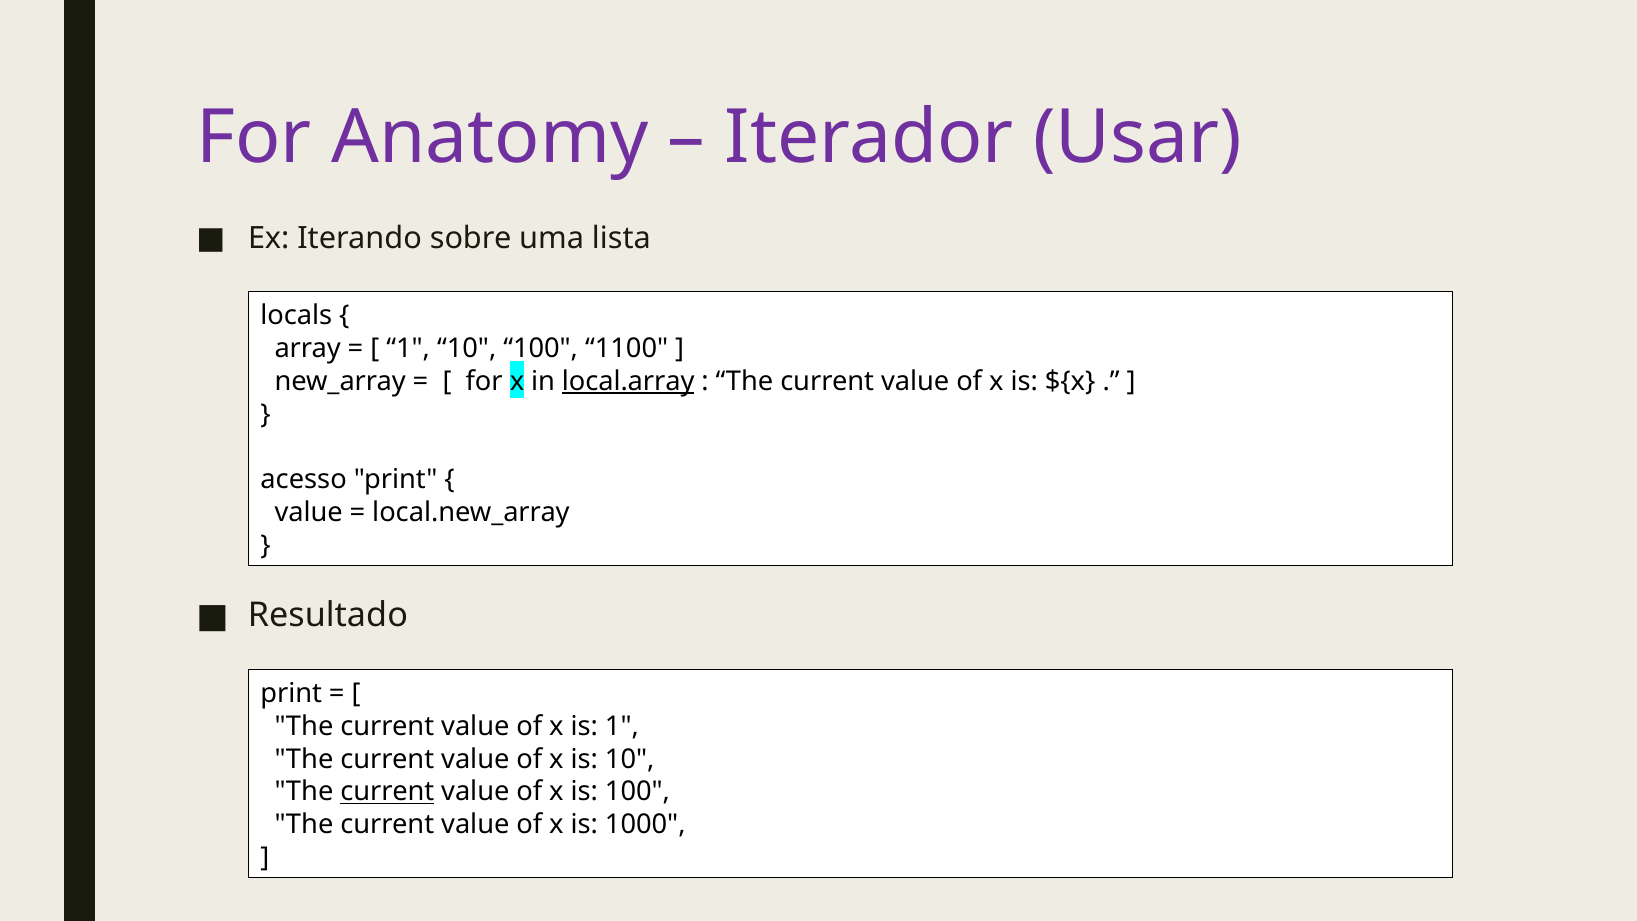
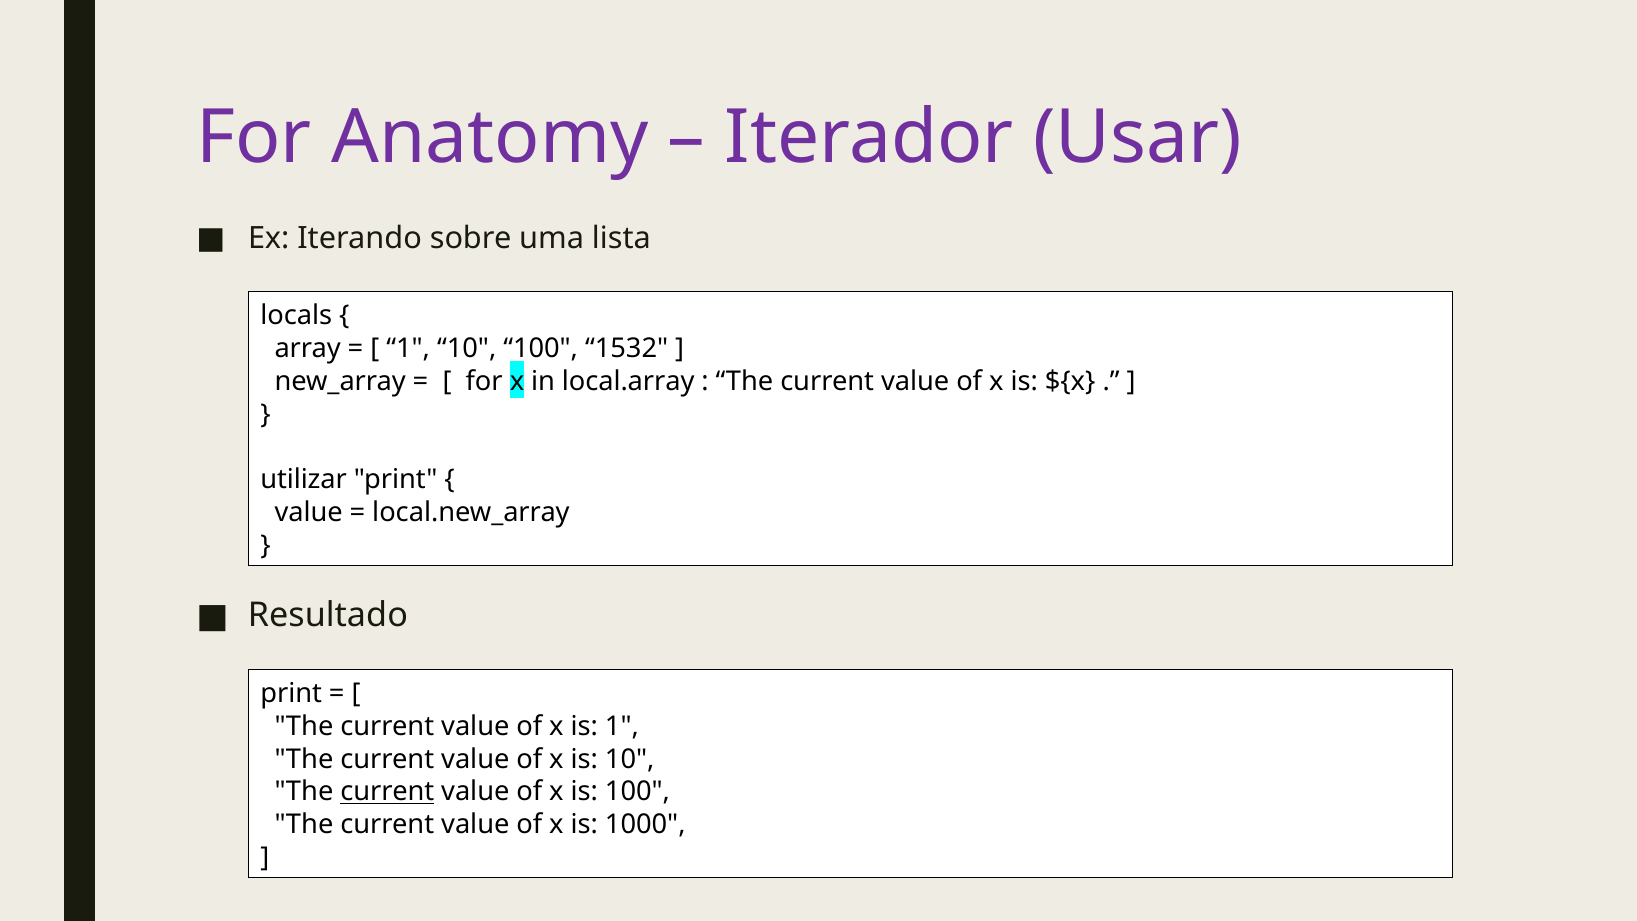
1100: 1100 -> 1532 (627, 349)
local.array underline: present -> none (628, 381)
acesso: acesso -> utilizar (304, 479)
